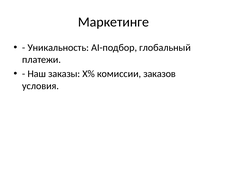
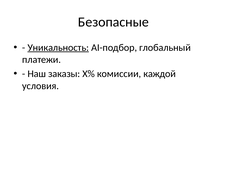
Маркетинге: Маркетинге -> Безопасные (113, 22)
Уникальность underline: none -> present (58, 48)
заказов: заказов -> каждой (160, 74)
